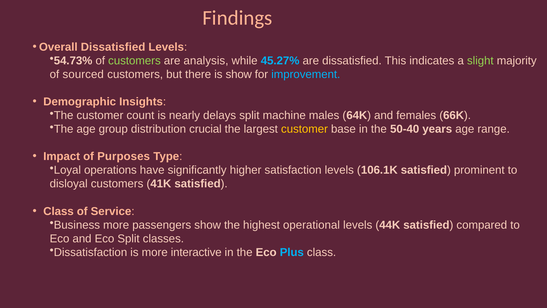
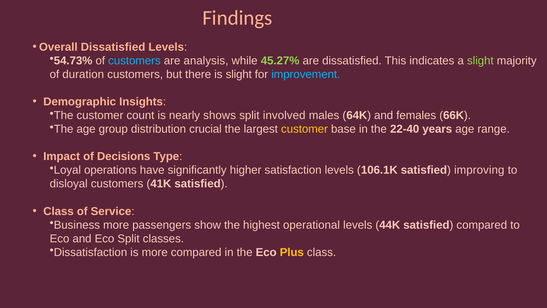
customers colour: light green -> light blue (134, 61)
45.27% colour: light blue -> light green (280, 61)
sourced: sourced -> duration (83, 74)
is show: show -> slight (239, 74)
delays: delays -> shows (220, 115)
machine: machine -> involved (284, 115)
50-40: 50-40 -> 22-40 (405, 129)
Purposes: Purposes -> Decisions (124, 156)
prominent: prominent -> improving (479, 170)
more interactive: interactive -> compared (196, 252)
Plus colour: light blue -> yellow (292, 252)
